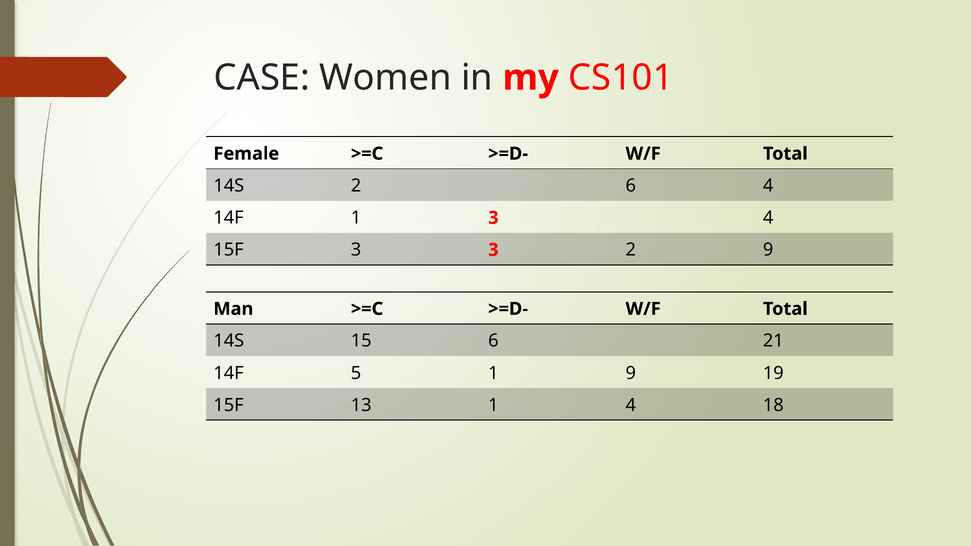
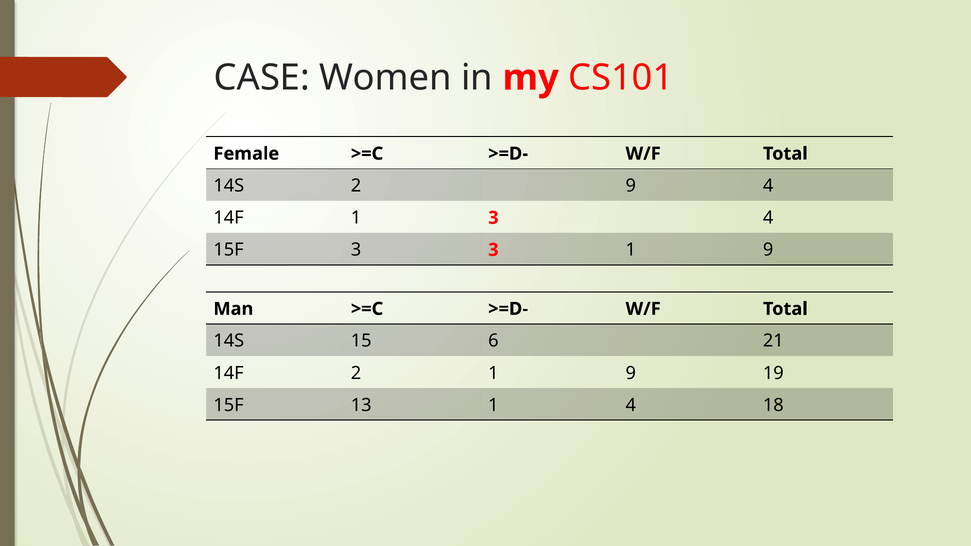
2 6: 6 -> 9 (631, 186)
3 2: 2 -> 1 (631, 250)
14F 5: 5 -> 2 (356, 373)
